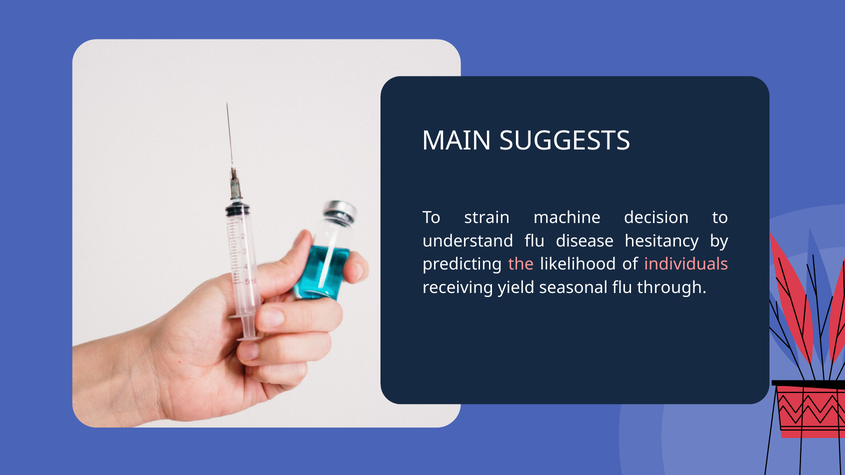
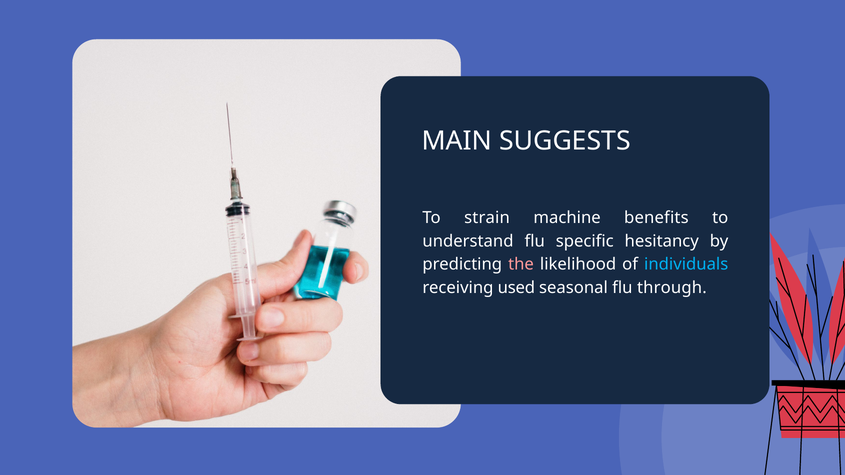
decision: decision -> benefits (656, 218)
disease: disease -> specific (585, 241)
individuals colour: pink -> light blue (686, 265)
yield: yield -> used (516, 288)
